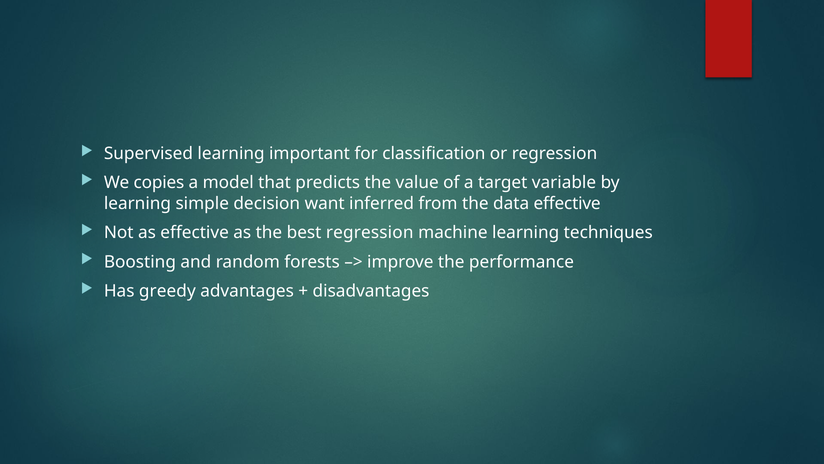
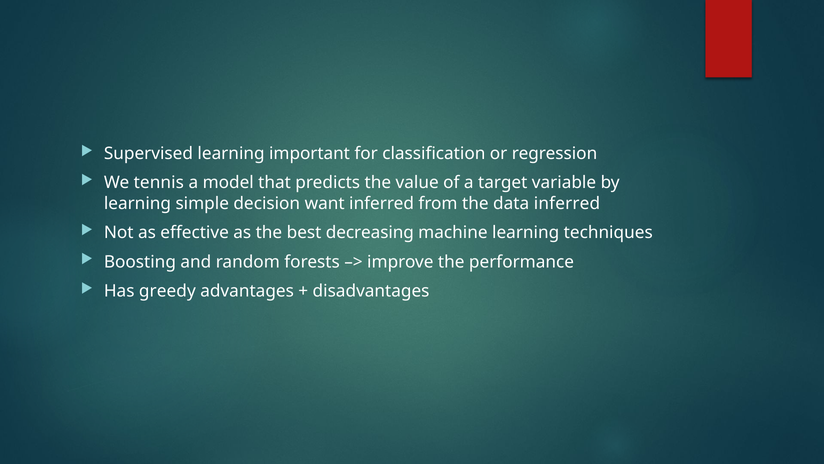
copies: copies -> tennis (159, 183)
data effective: effective -> inferred (567, 203)
best regression: regression -> decreasing (370, 232)
